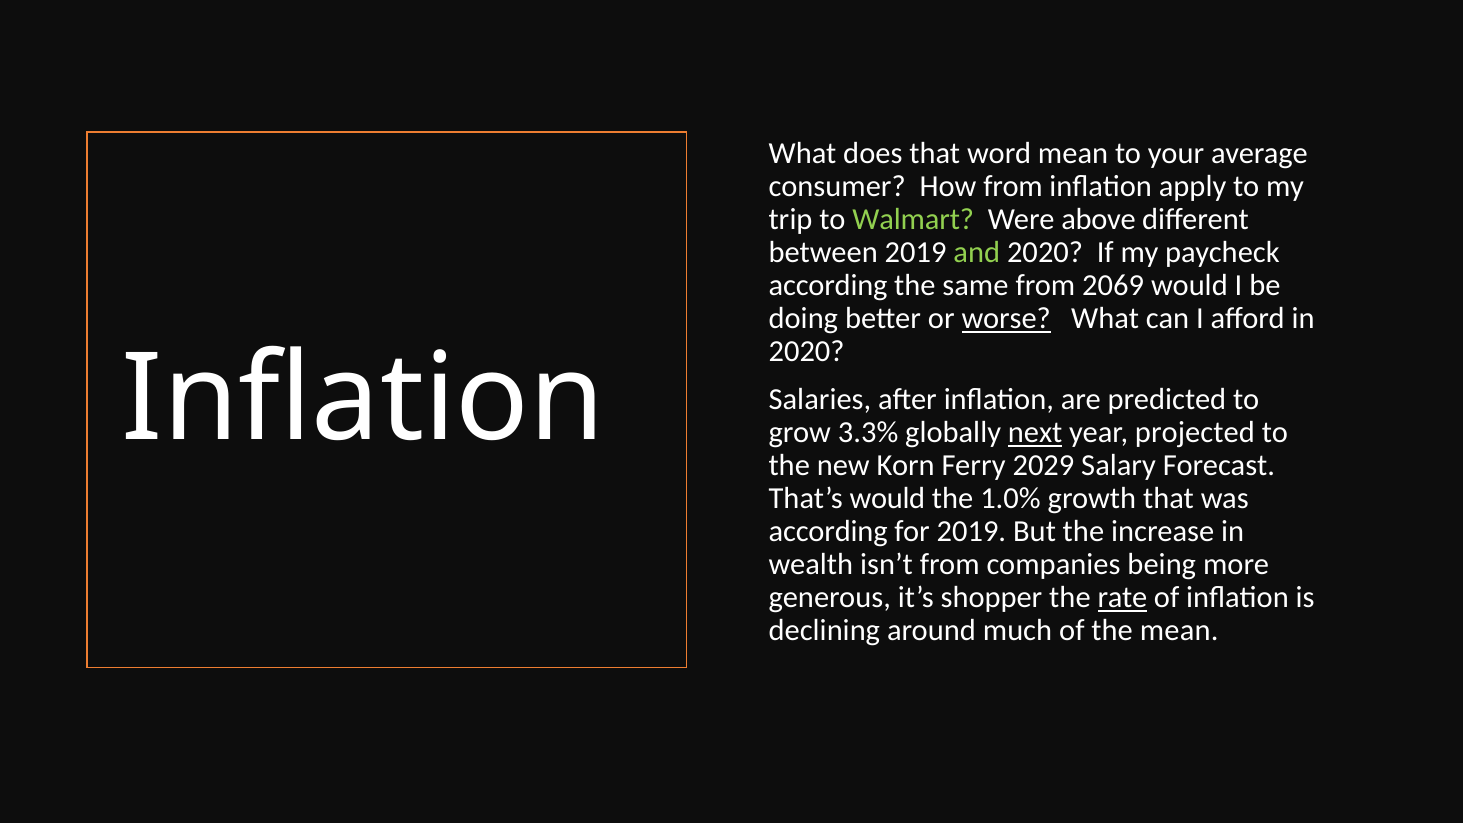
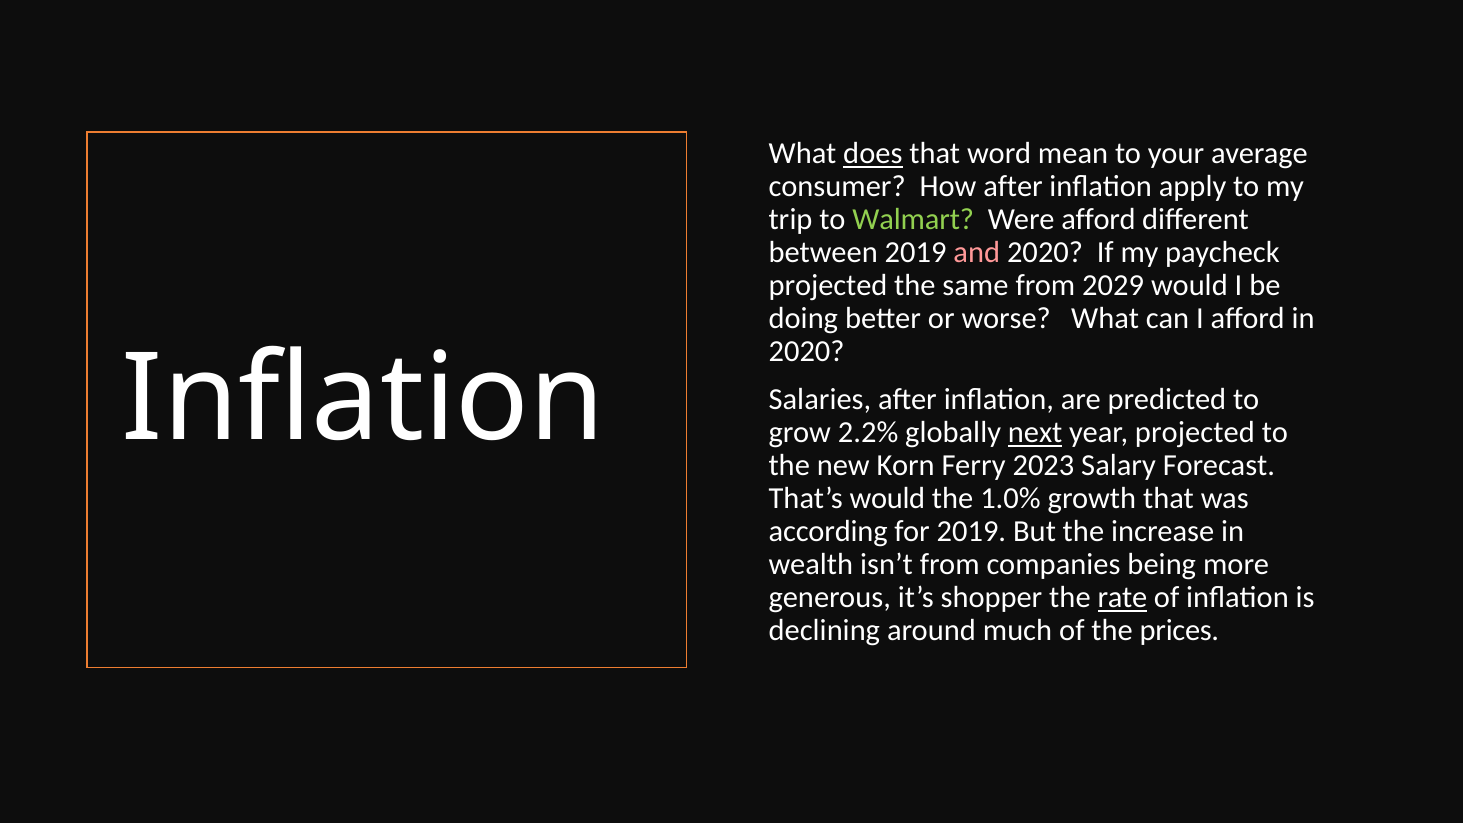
does underline: none -> present (873, 154)
How from: from -> after (1013, 187)
Were above: above -> afford (1099, 220)
and colour: light green -> pink (977, 253)
according: according -> projected (828, 286)
2069: 2069 -> 2029 (1113, 286)
worse underline: present -> none (1006, 319)
3.3%: 3.3% -> 2.2% (868, 433)
2029: 2029 -> 2023 (1043, 466)
the mean: mean -> prices (1179, 631)
